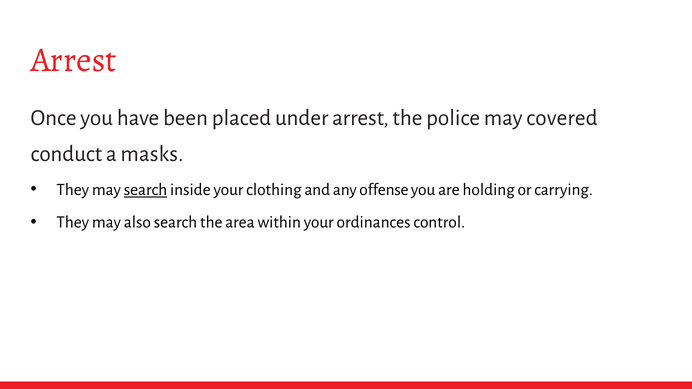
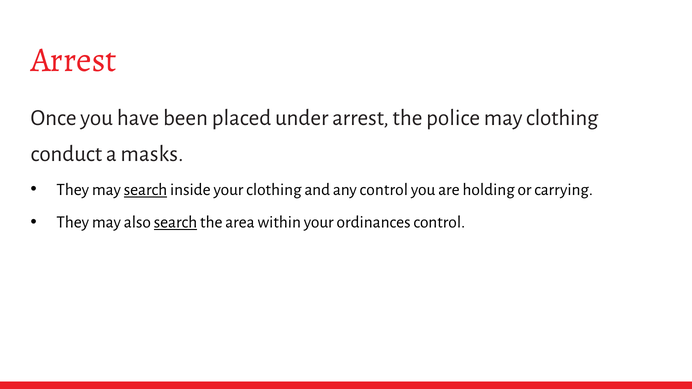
may covered: covered -> clothing (562, 118)
any offense: offense -> control (384, 190)
search underline: none -> present (175, 222)
